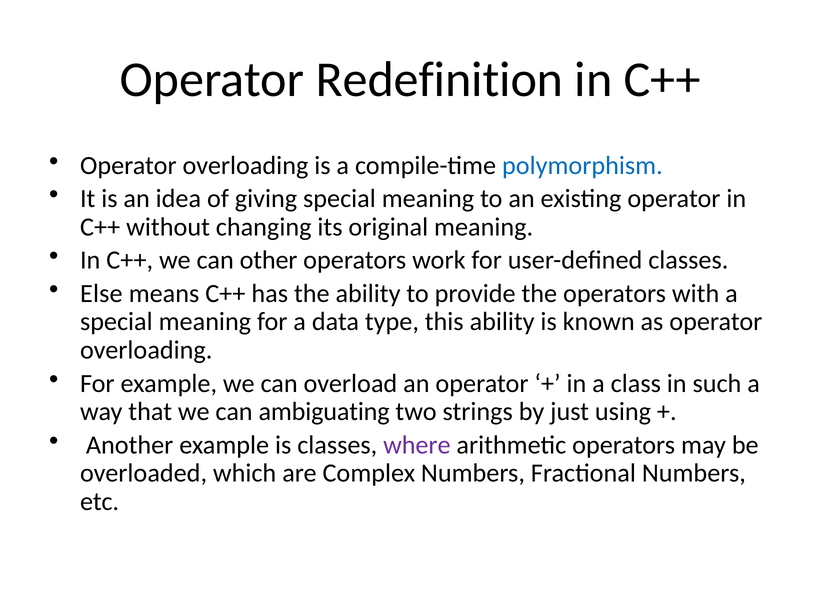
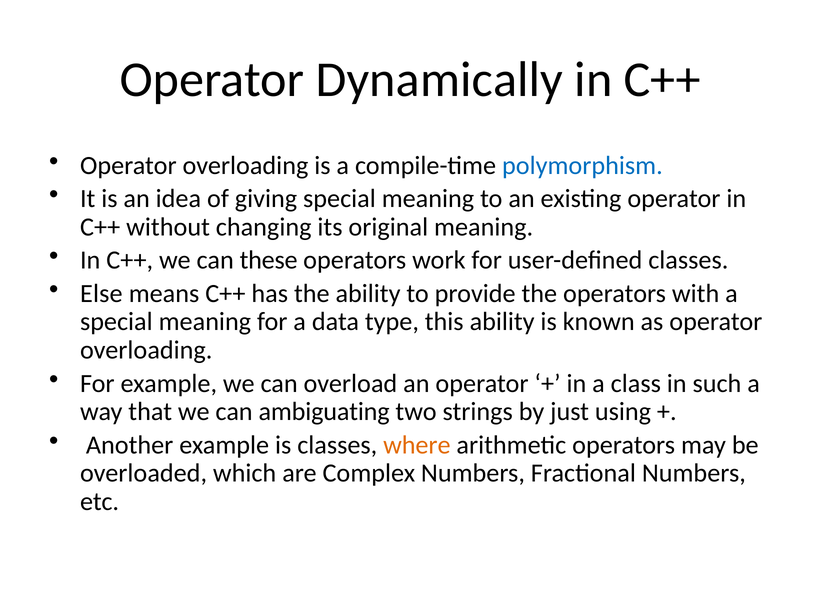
Redefinition: Redefinition -> Dynamically (439, 79)
other: other -> these (269, 260)
where colour: purple -> orange (417, 445)
